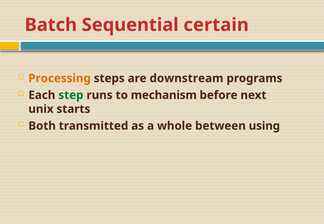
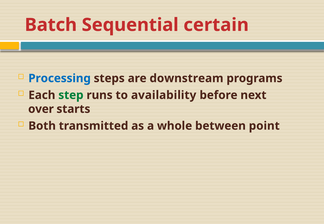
Processing colour: orange -> blue (60, 78)
mechanism: mechanism -> availability (164, 95)
unix: unix -> over (41, 109)
using: using -> point (264, 126)
